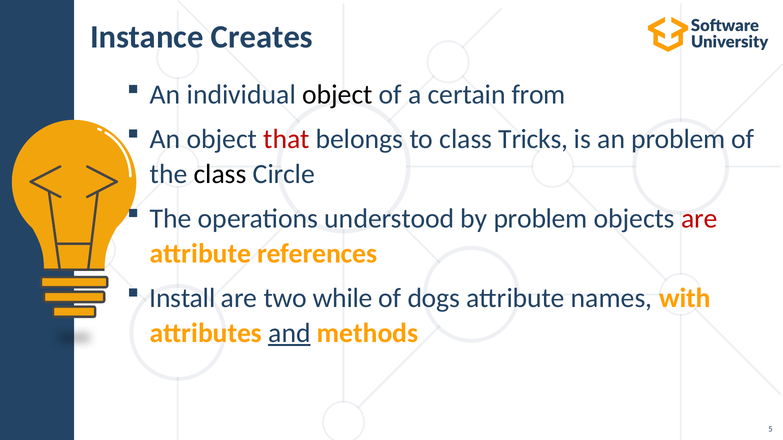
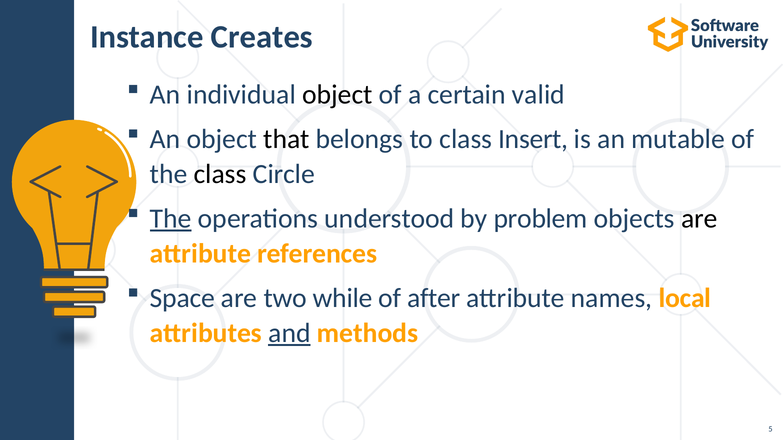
from: from -> valid (538, 95)
that colour: red -> black (286, 139)
Tricks: Tricks -> Insert (533, 139)
an problem: problem -> mutable (678, 139)
The underline: none -> present (171, 219)
are colour: red -> black (699, 219)
Install: Install -> Space (182, 298)
dogs: dogs -> after (434, 298)
with: with -> local (685, 298)
